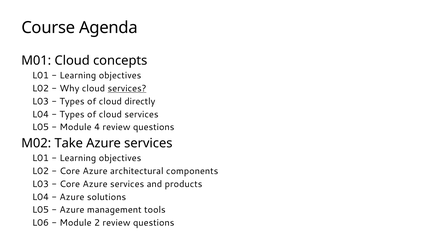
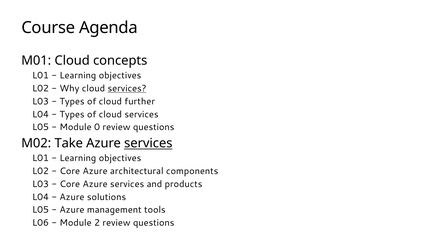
directly: directly -> further (140, 102)
4: 4 -> 0 (97, 127)
services underline: none -> present (148, 143)
